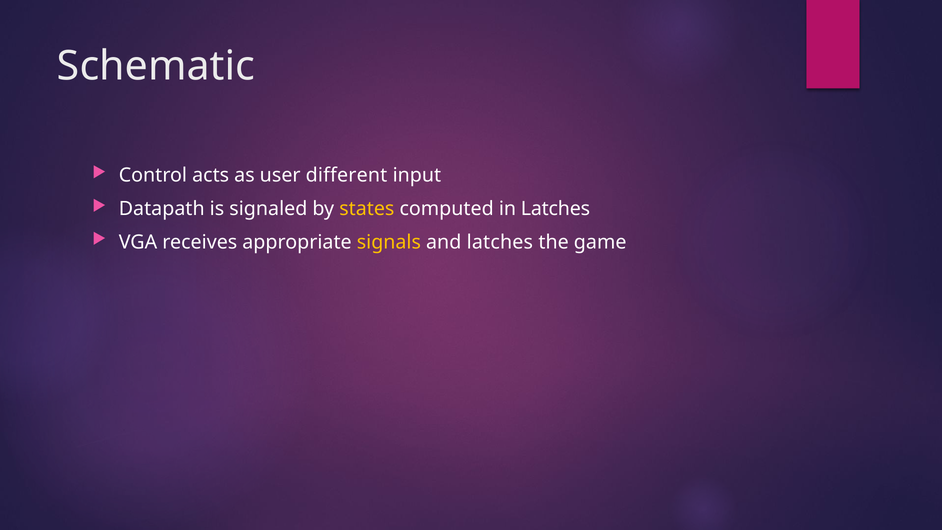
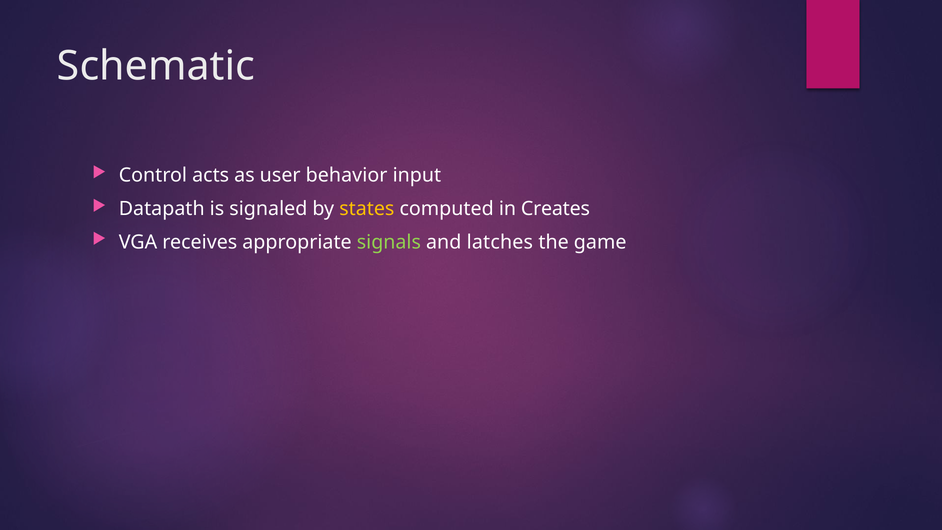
different: different -> behavior (347, 175)
in Latches: Latches -> Creates (555, 209)
signals colour: yellow -> light green (389, 242)
